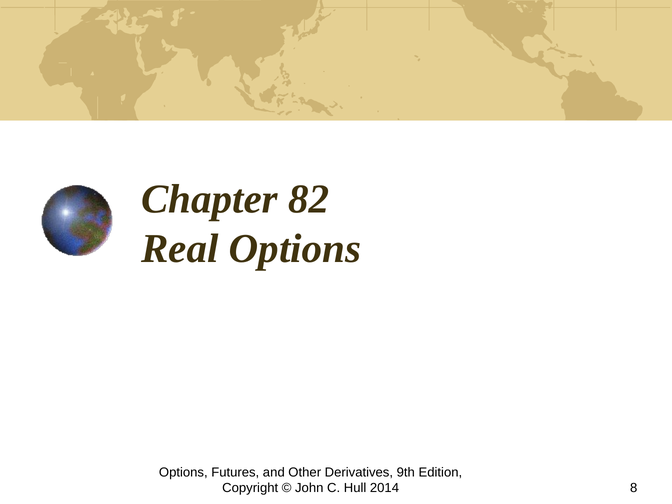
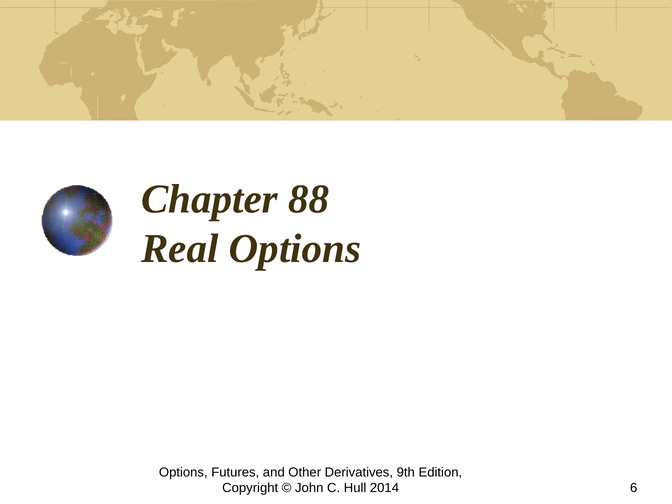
82: 82 -> 88 (309, 199)
8: 8 -> 6 (634, 488)
